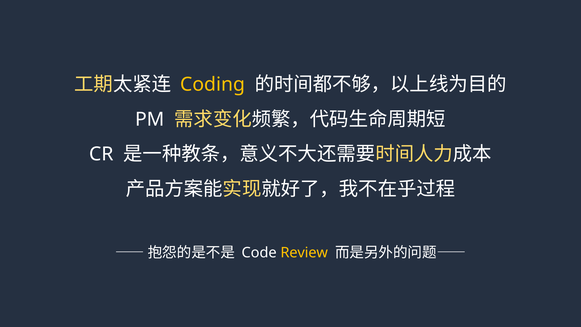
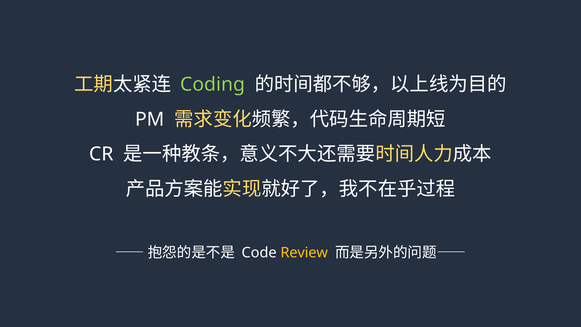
Coding colour: yellow -> light green (213, 84)
